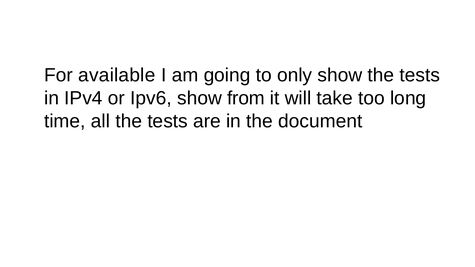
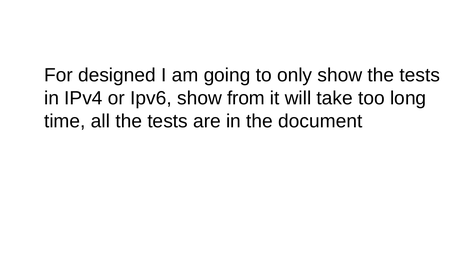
available: available -> designed (117, 75)
